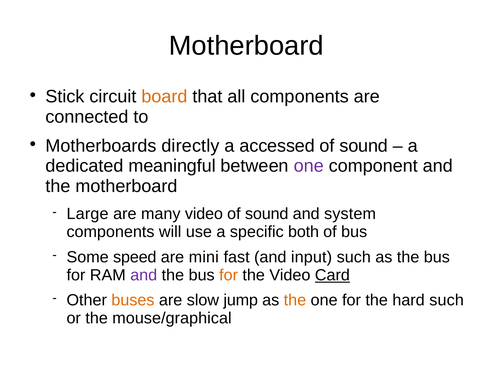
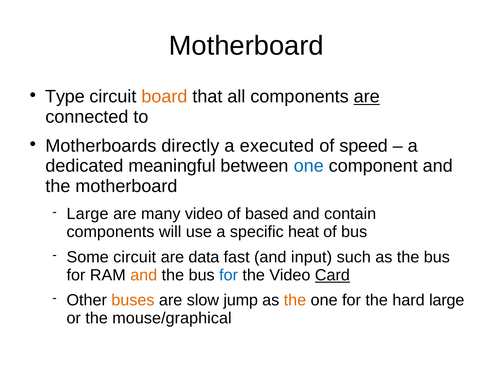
Stick: Stick -> Type (65, 97)
are underline: none -> present (367, 97)
accessed: accessed -> executed (277, 146)
sound: sound -> speed (364, 146)
one colour: purple -> blue (309, 166)
sound: sound -> based (267, 214)
system: system -> contain (350, 214)
both: both -> heat (304, 232)
Some speed: speed -> circuit (135, 257)
mini: mini -> data (204, 257)
and colour: purple -> orange (144, 275)
for colour: orange -> blue (229, 275)
hard such: such -> large (447, 300)
